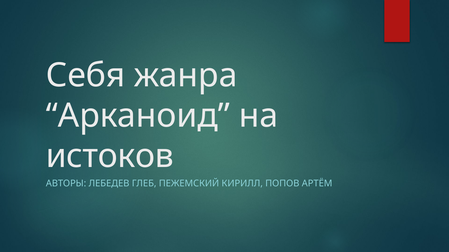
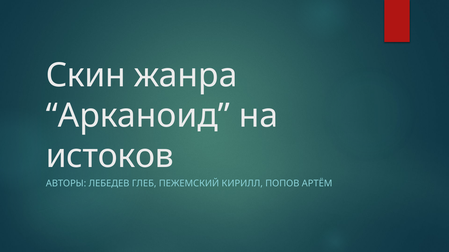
Себя: Себя -> Скин (86, 76)
